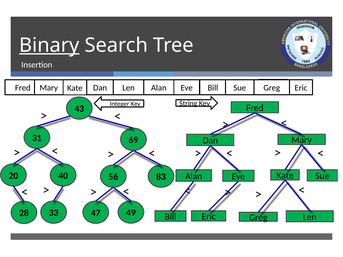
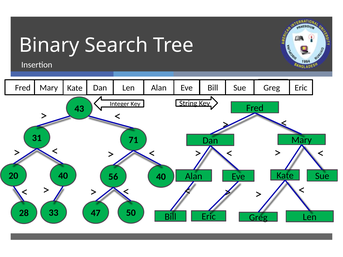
Binary underline: present -> none (49, 45)
69: 69 -> 71 (133, 140)
40 83: 83 -> 40 (161, 177)
49: 49 -> 50 (131, 213)
